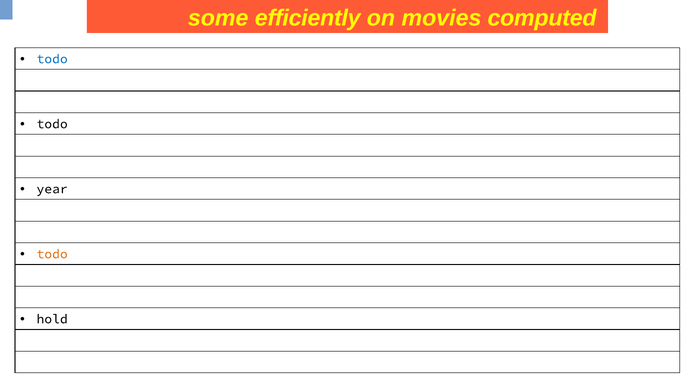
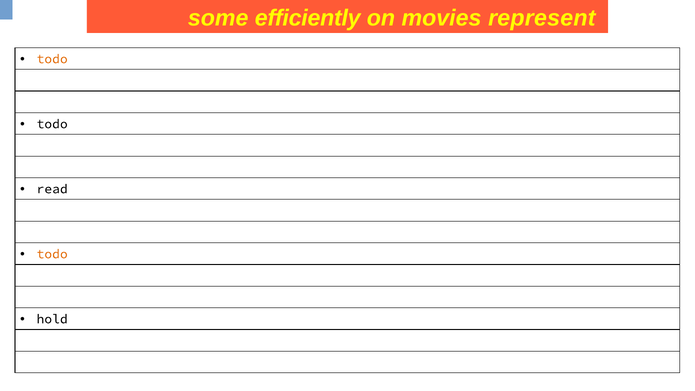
computed: computed -> represent (542, 18)
todo colour: blue -> orange (52, 59)
year: year -> read (52, 189)
